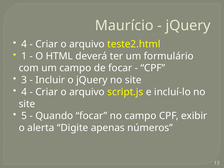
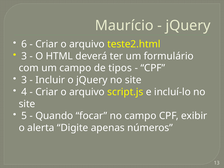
4: 4 -> 6 (24, 44)
1: 1 -> 3 (24, 56)
de focar: focar -> tipos (120, 68)
